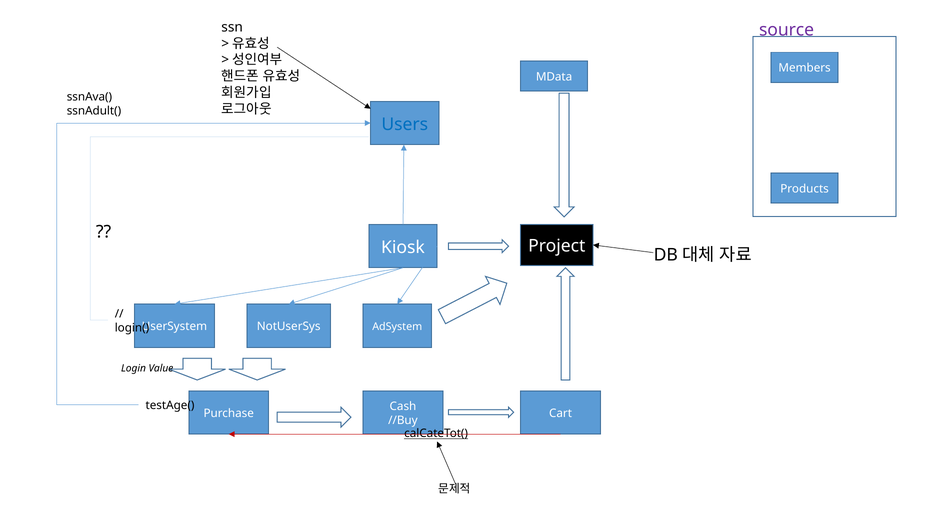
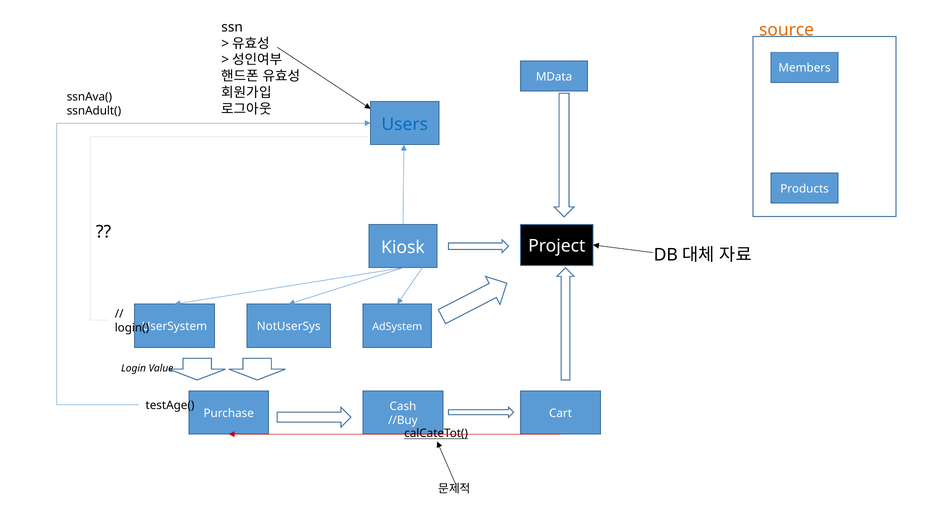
source colour: purple -> orange (787, 30)
